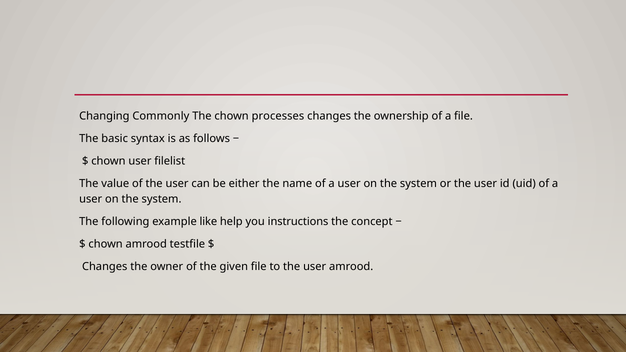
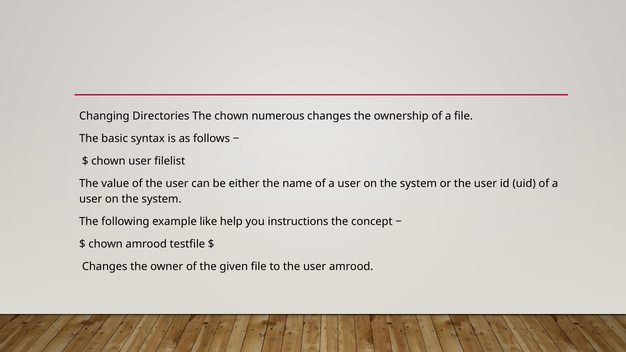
Commonly: Commonly -> Directories (161, 116)
processes: processes -> numerous (278, 116)
